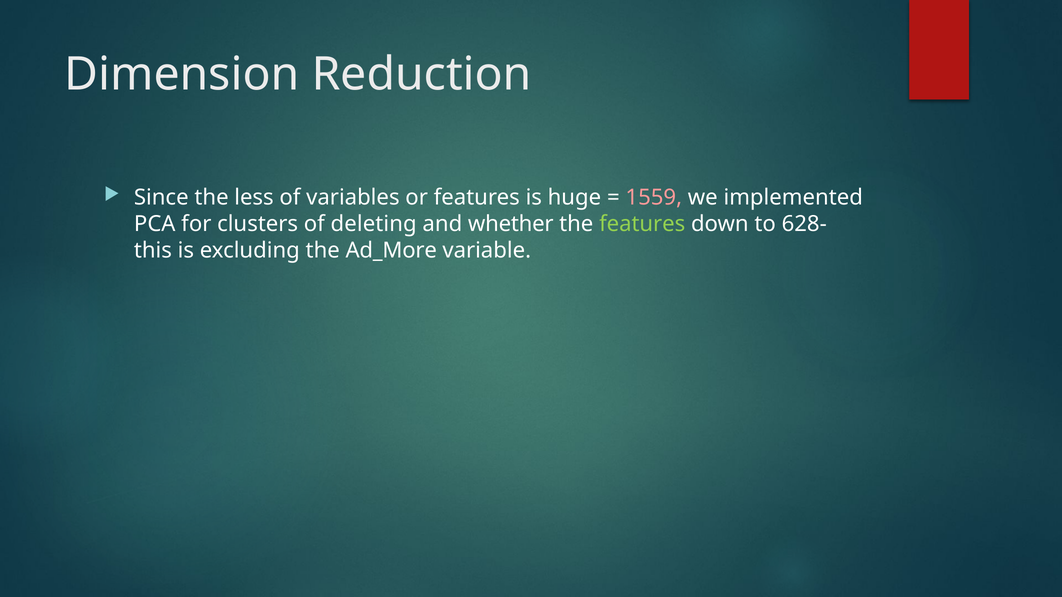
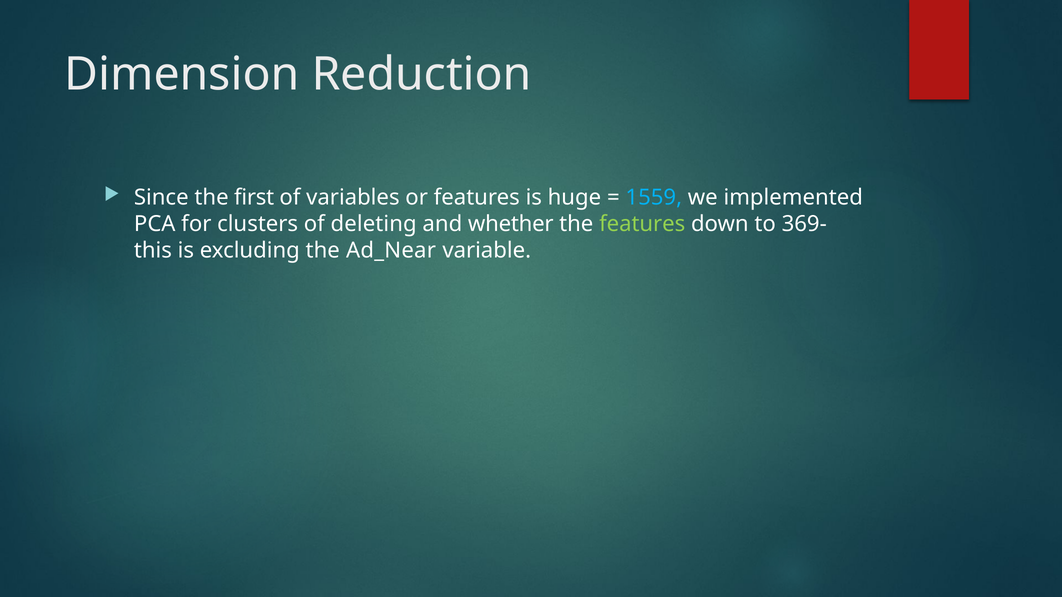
less: less -> first (254, 198)
1559 colour: pink -> light blue (654, 198)
628-: 628- -> 369- (804, 224)
Ad_More: Ad_More -> Ad_Near (391, 251)
